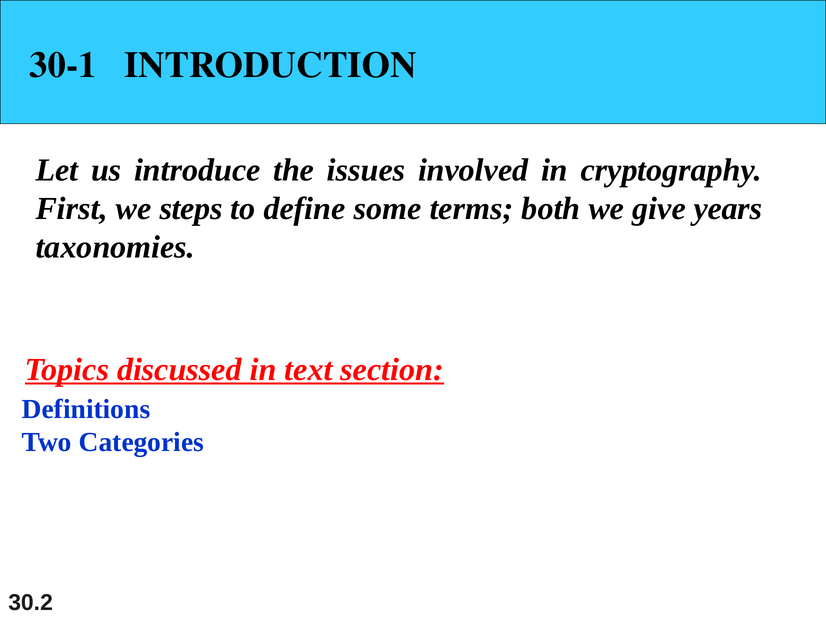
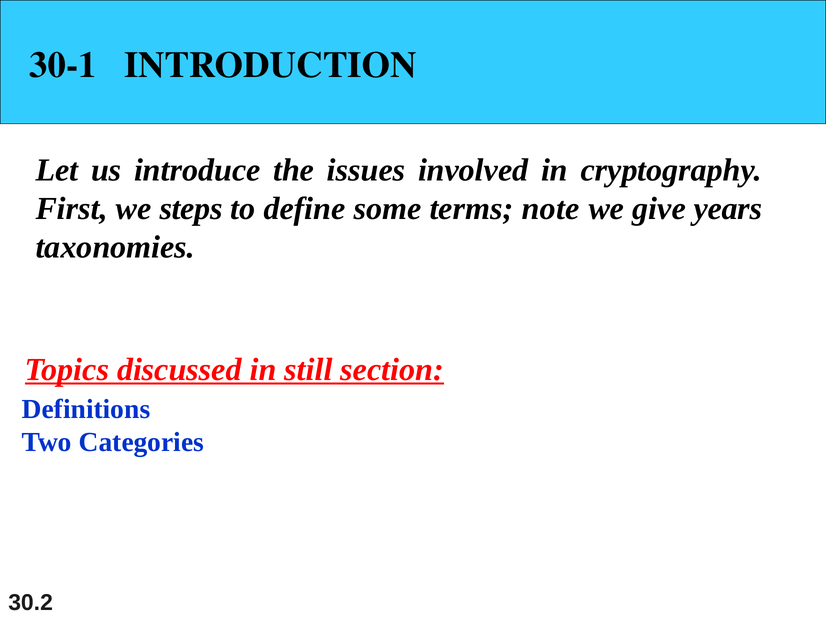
both: both -> note (551, 209)
text: text -> still (308, 370)
